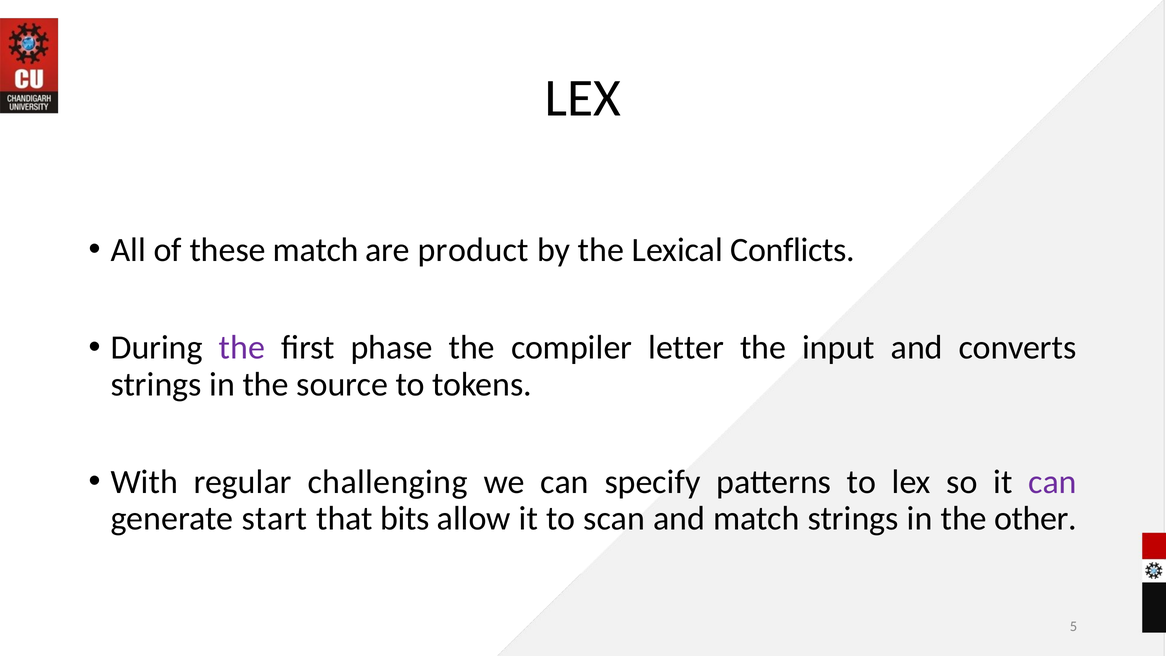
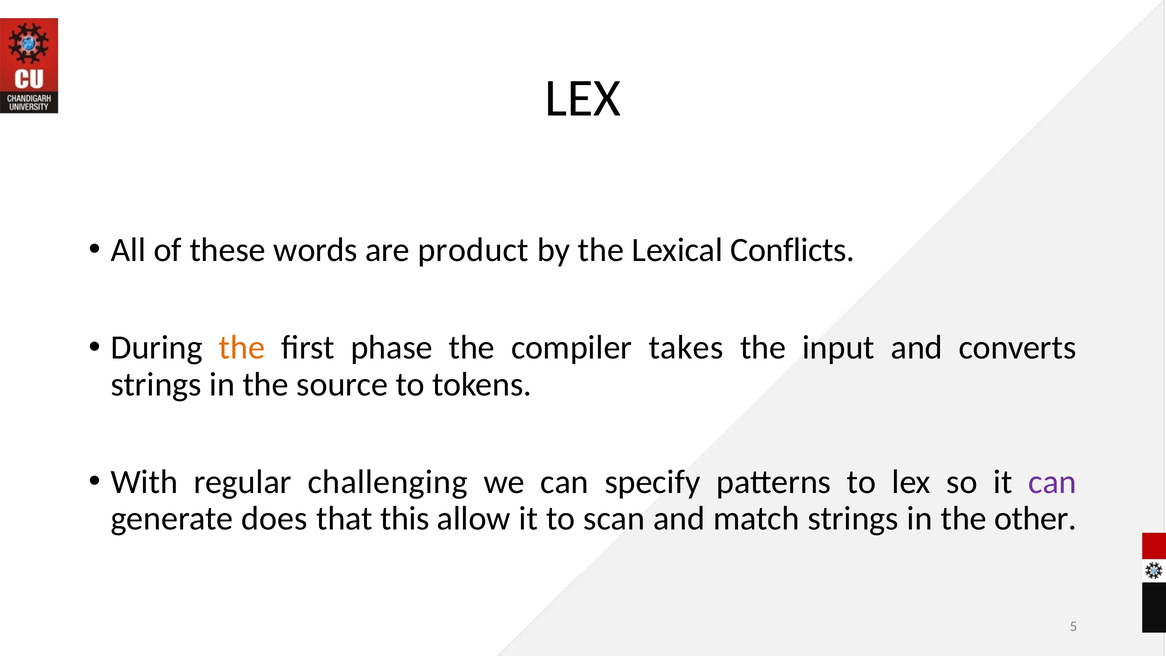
these match: match -> words (316, 250)
the colour: purple -> orange (242, 348)
letter: letter -> takes (686, 348)
start: start -> does (275, 518)
bits: bits -> this (405, 518)
